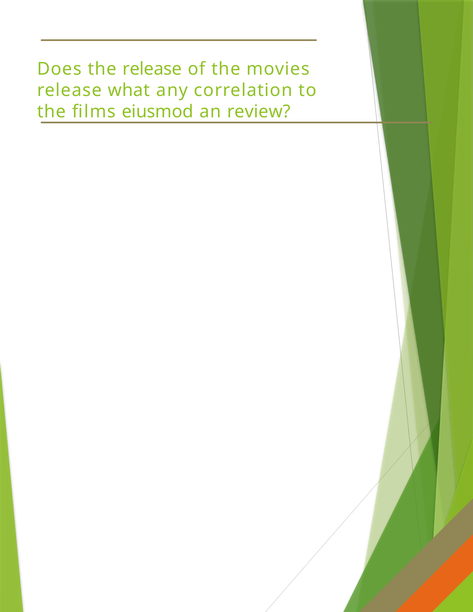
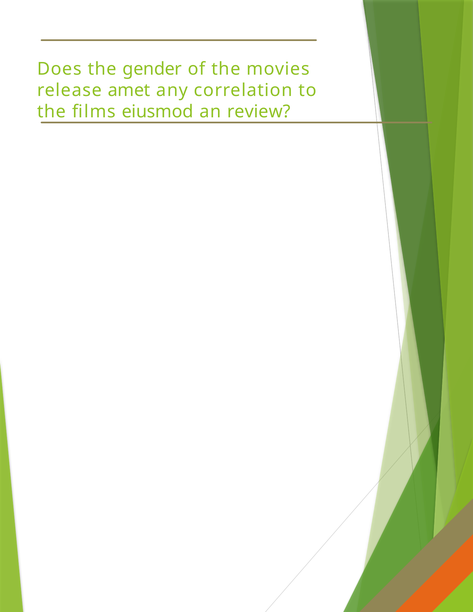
the release: release -> gender (152, 69)
what: what -> amet (129, 90)
